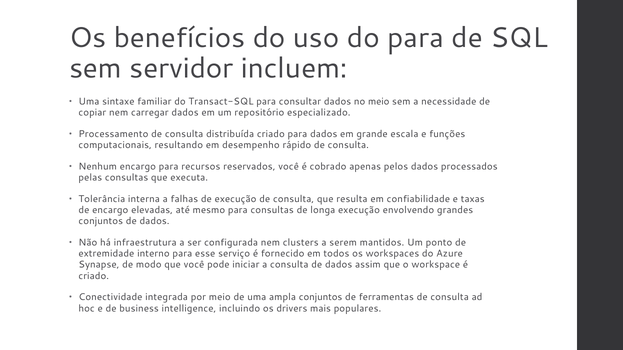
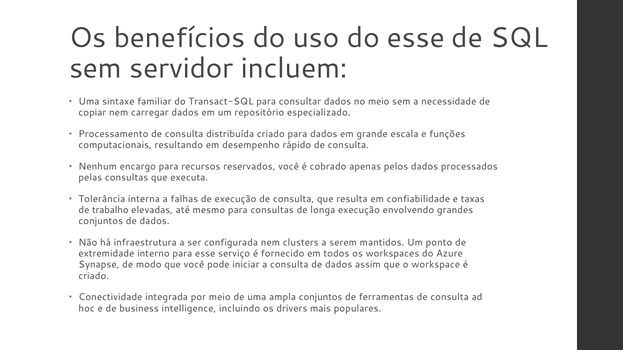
do para: para -> esse (416, 38)
de encargo: encargo -> trabalho (110, 210)
